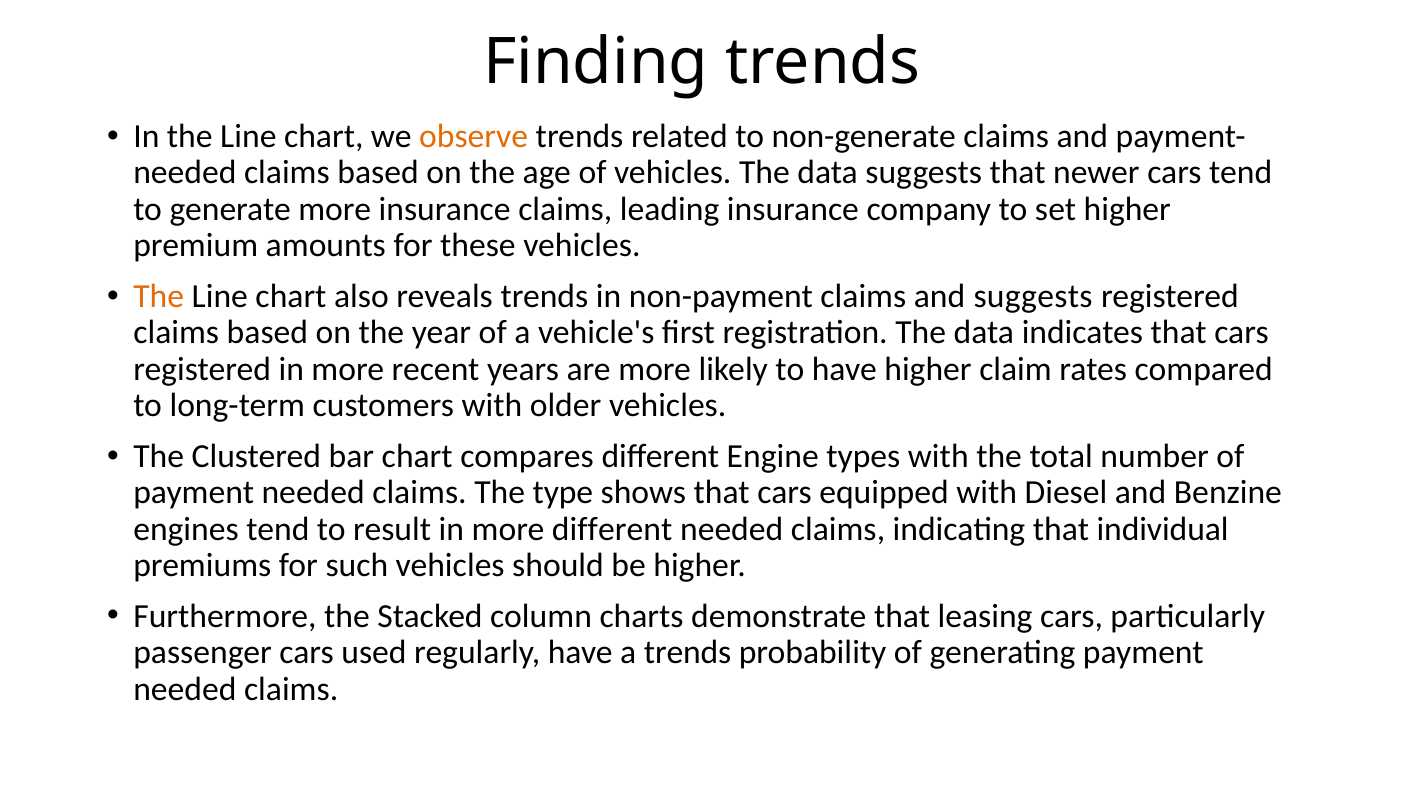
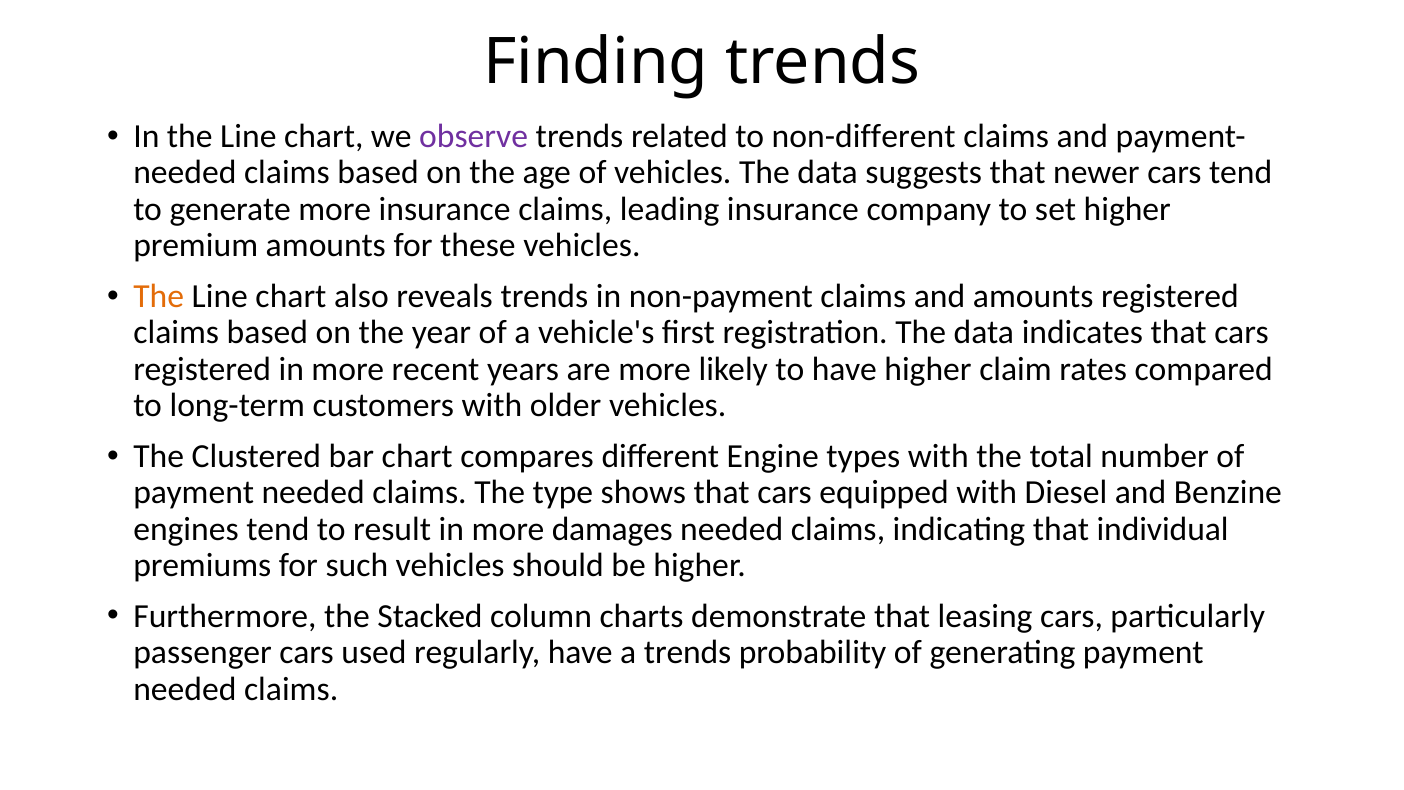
observe colour: orange -> purple (474, 136)
non-generate: non-generate -> non-different (864, 136)
and suggests: suggests -> amounts (1033, 296)
more different: different -> damages (612, 529)
